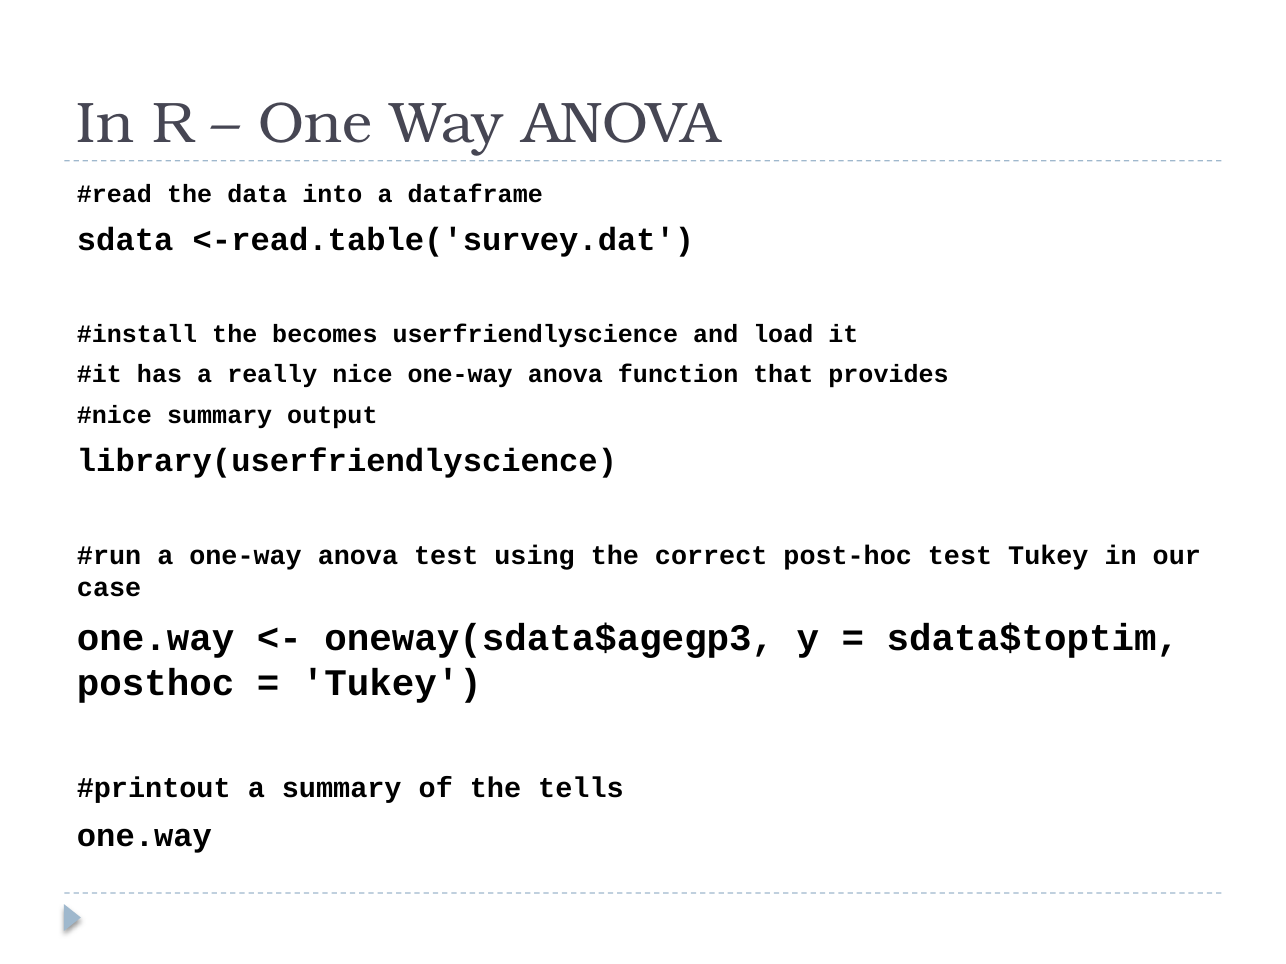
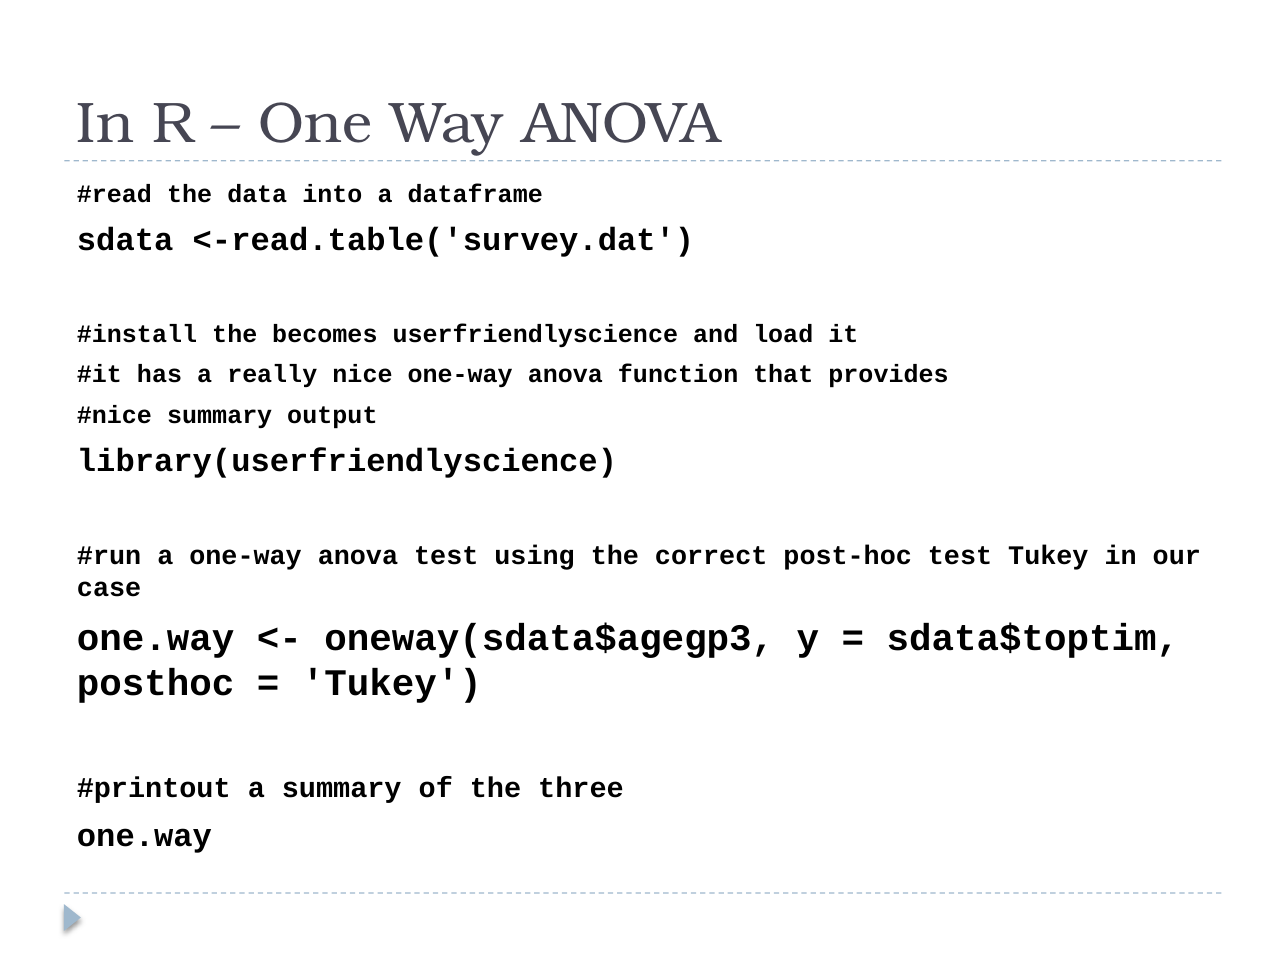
tells: tells -> three (581, 789)
